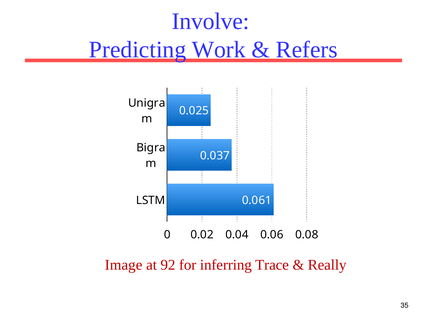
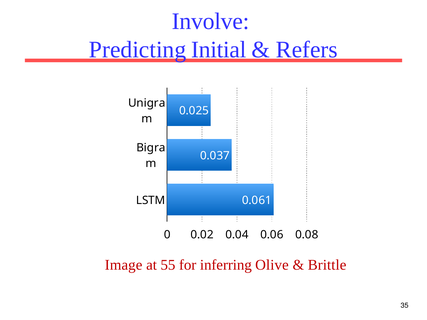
Work: Work -> Initial (219, 50)
92: 92 -> 55 (168, 265)
Trace: Trace -> Olive (272, 265)
Really: Really -> Brittle (327, 265)
